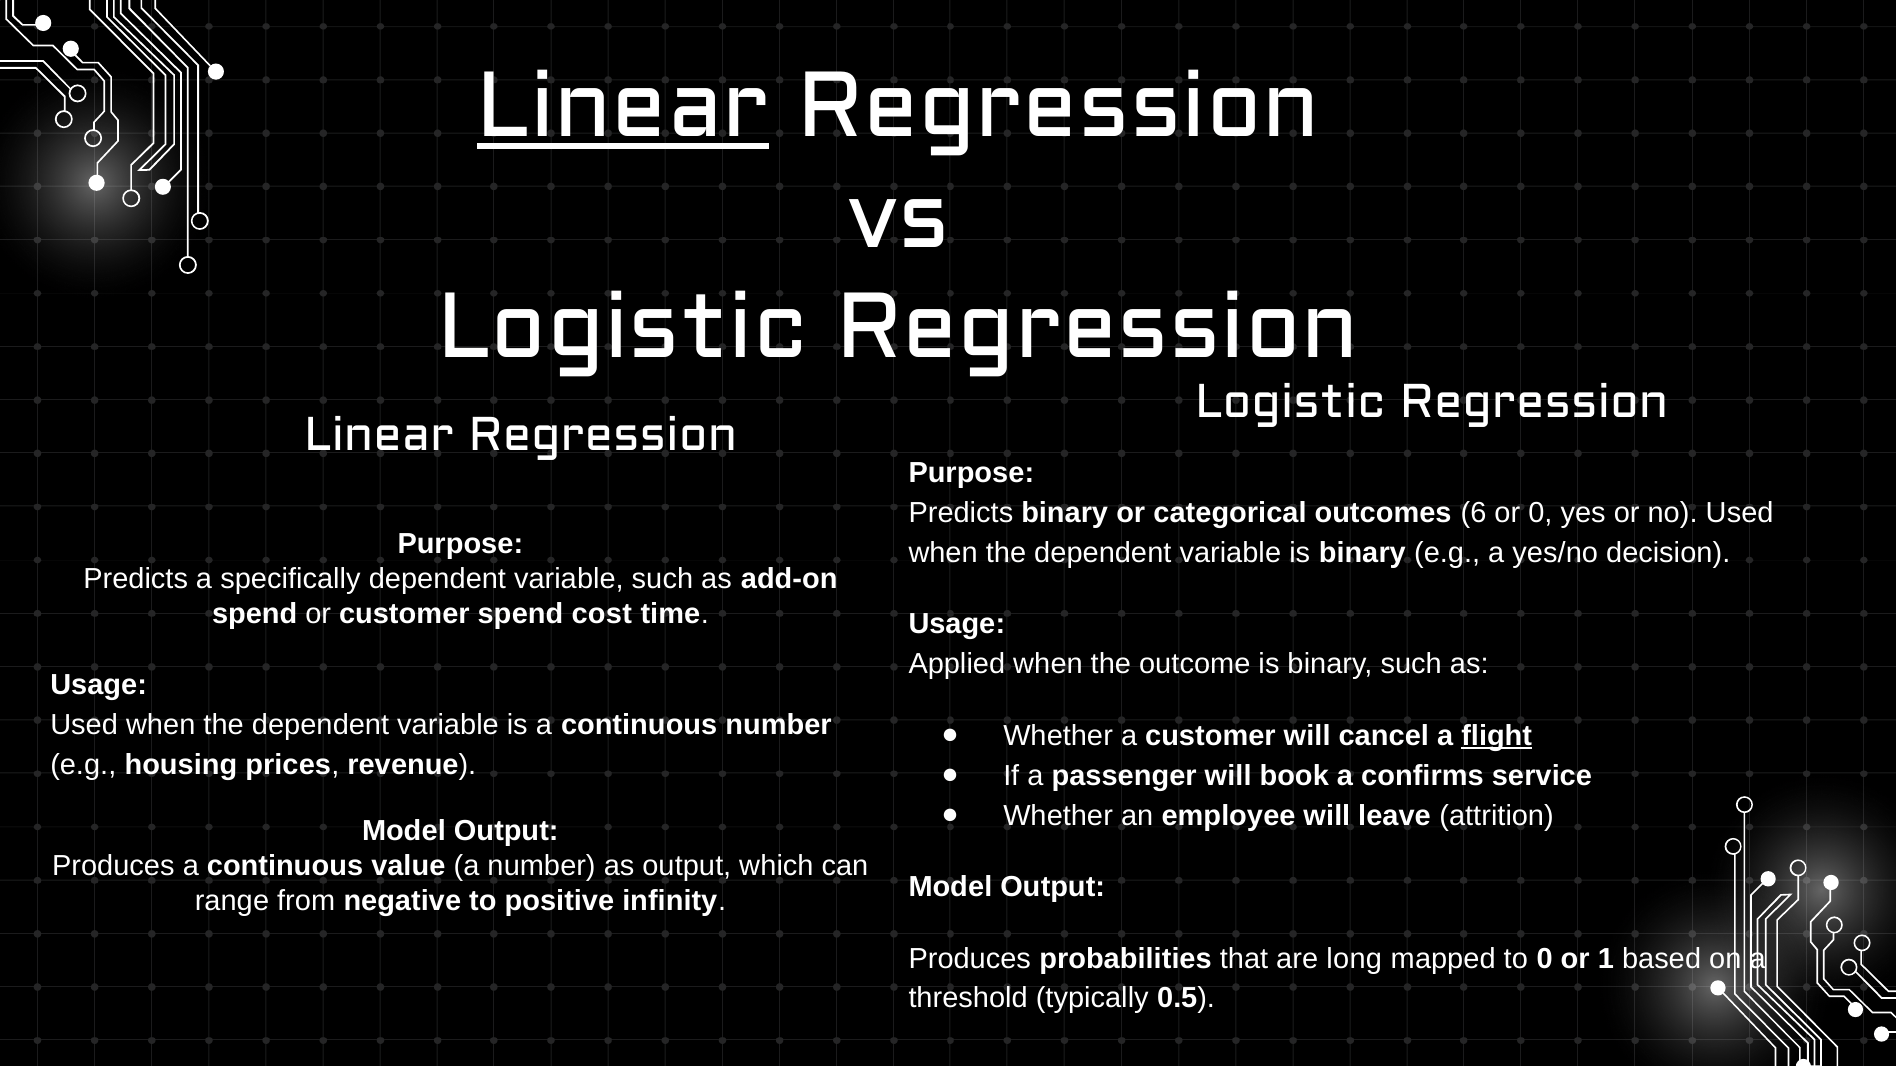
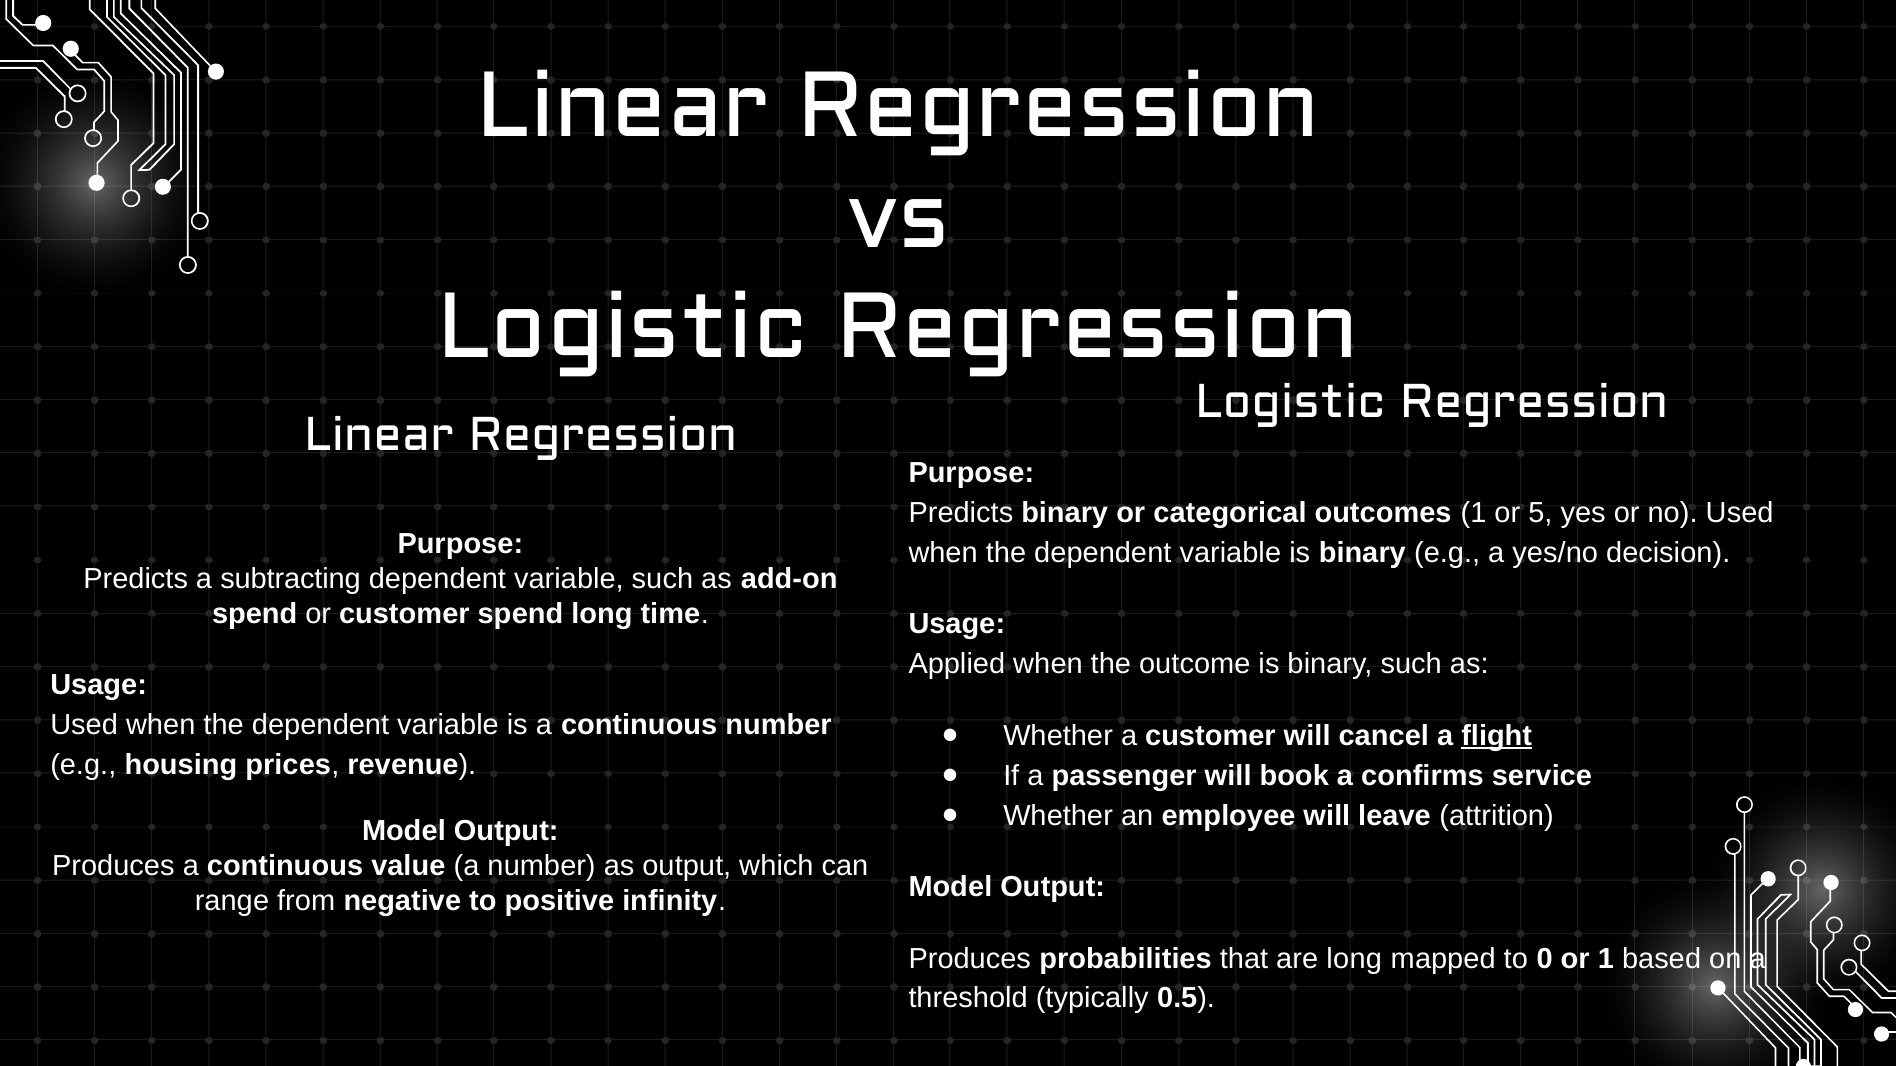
Linear underline: present -> none (623, 106)
outcomes 6: 6 -> 1 (1473, 513)
or 0: 0 -> 5 (1540, 513)
specifically: specifically -> subtracting (291, 579)
spend cost: cost -> long (602, 614)
